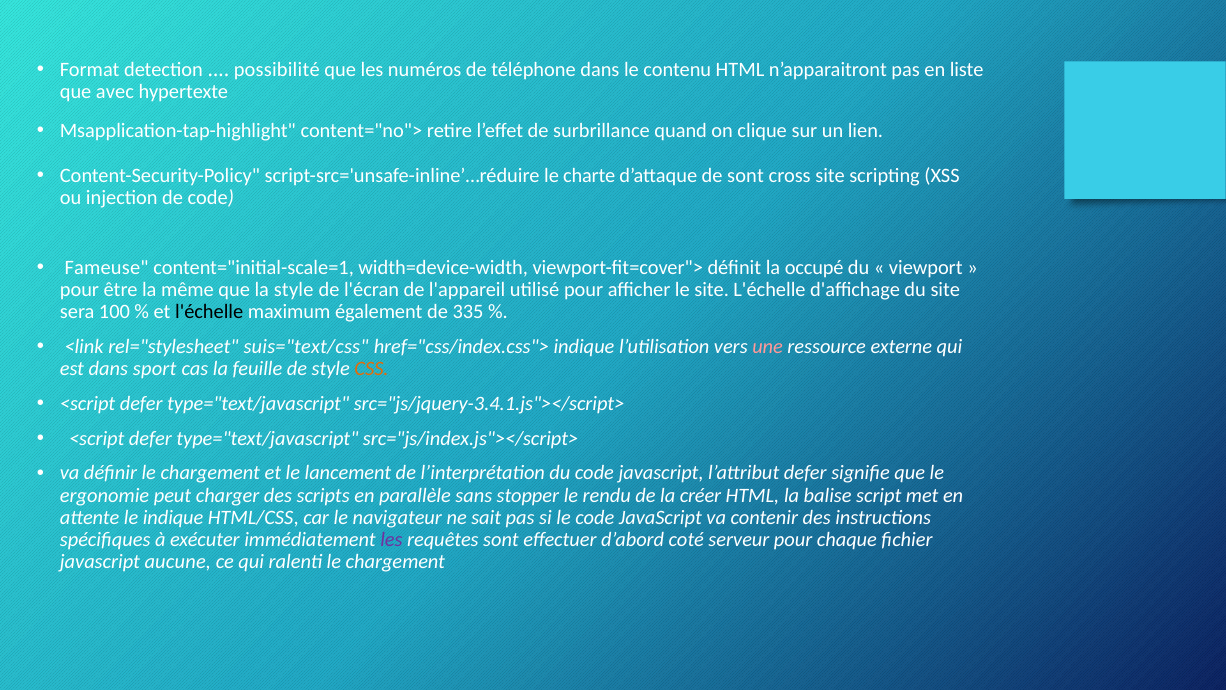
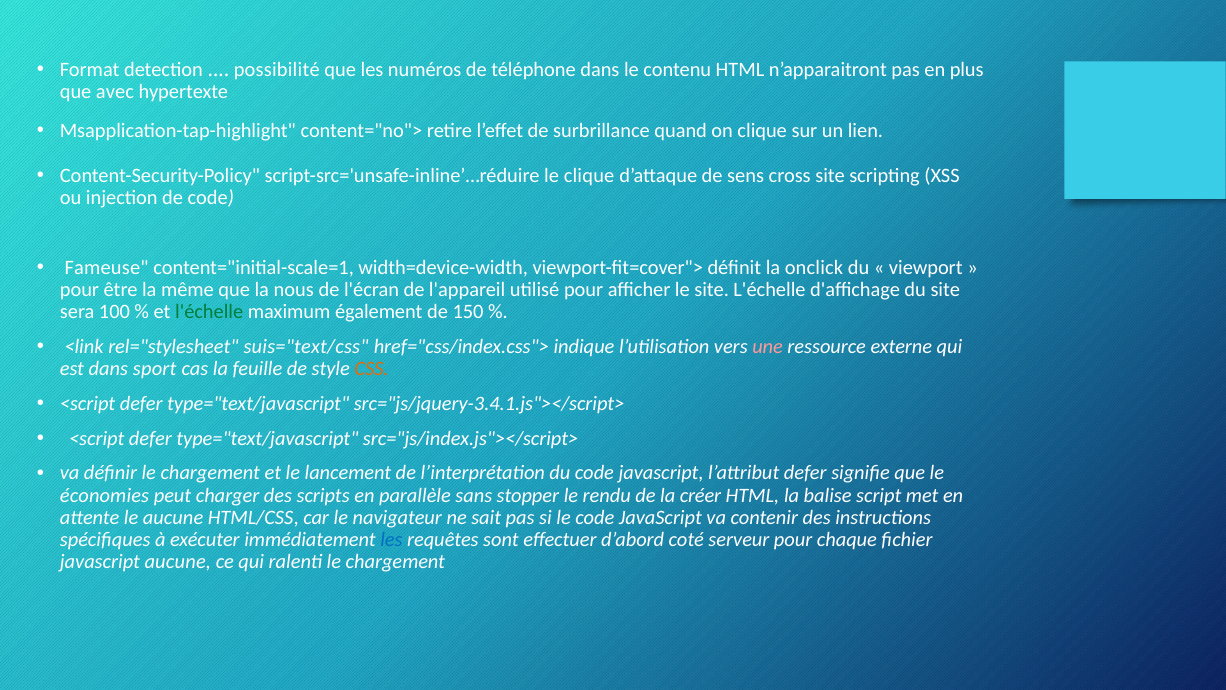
liste: liste -> plus (967, 70)
le charte: charte -> clique (589, 176)
de sont: sont -> sens (746, 176)
occupé: occupé -> onclick (814, 268)
la style: style -> nous (294, 290)
l'échelle colour: black -> green (209, 312)
335: 335 -> 150 (468, 312)
ergonomie: ergonomie -> économies (105, 495)
le indique: indique -> aucune (173, 517)
les colour: purple -> blue (391, 539)
